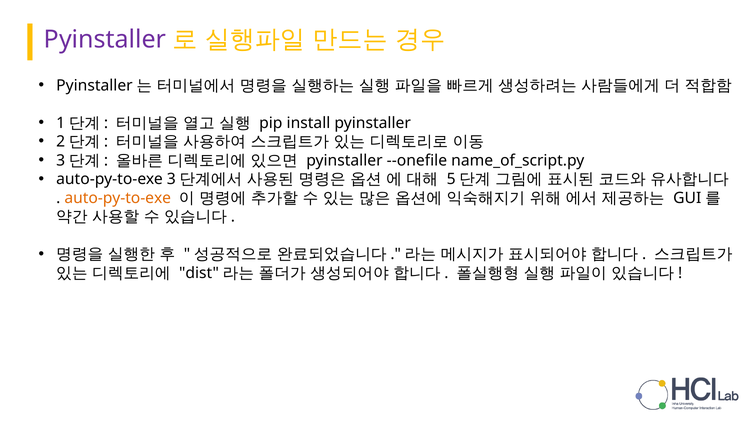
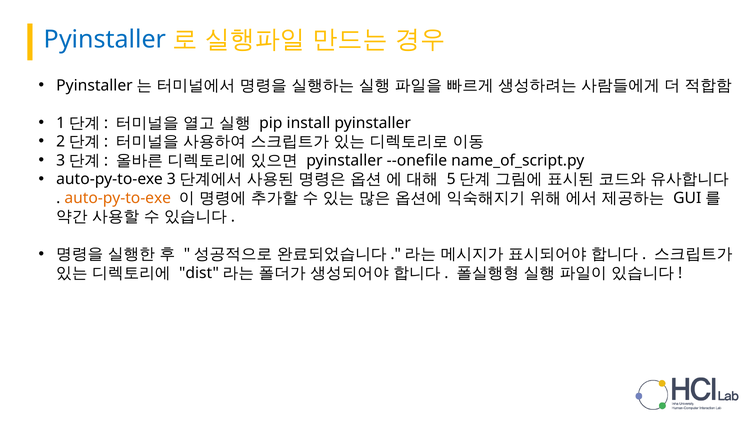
Pyinstaller colour: purple -> blue (105, 40)
